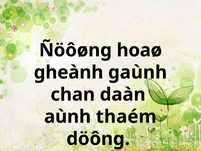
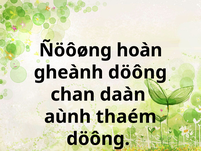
hoaø: hoaø -> hoàn (139, 50)
gheành gaùnh: gaùnh -> döông (138, 72)
